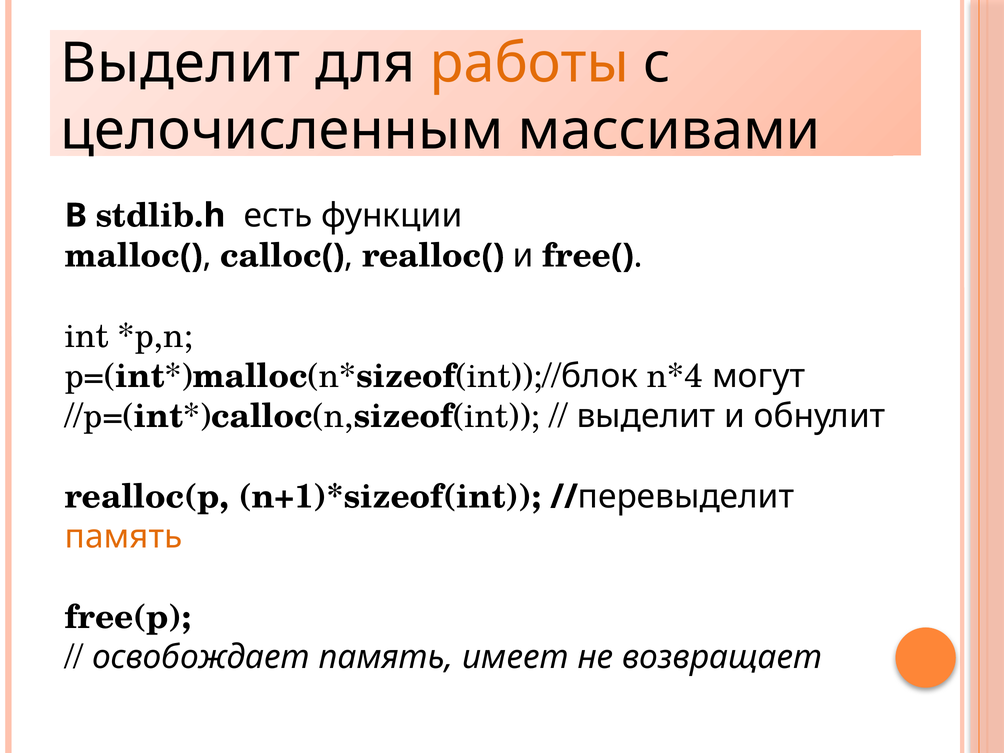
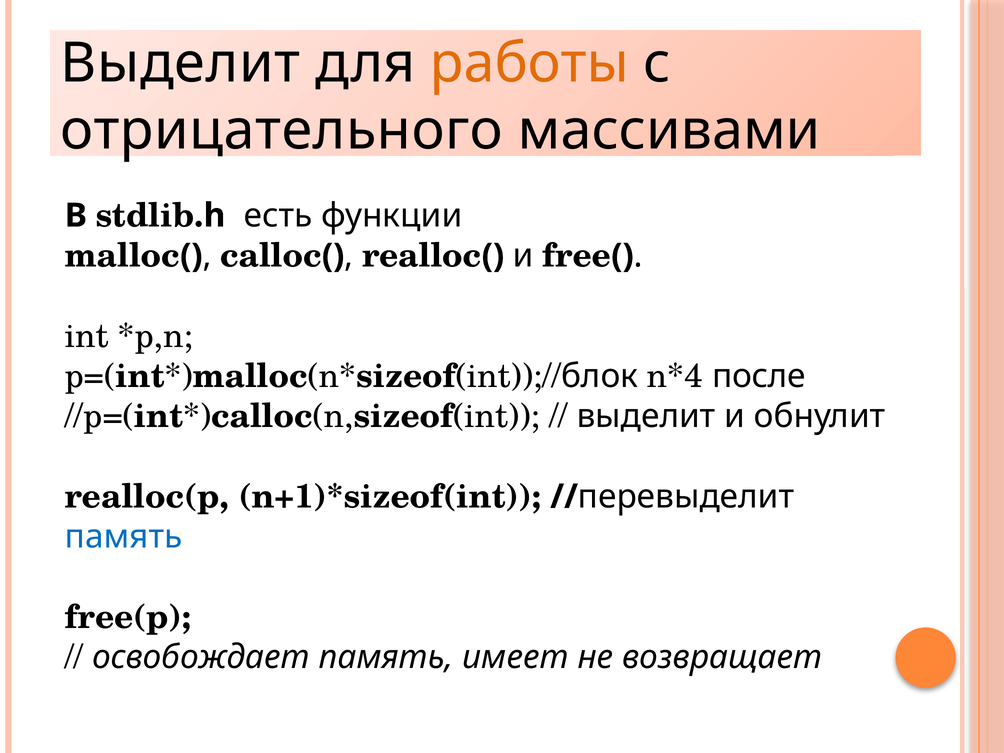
целочисленным: целочисленным -> отрицательного (282, 130)
могут: могут -> после (759, 376)
память colour: orange -> blue (124, 537)
